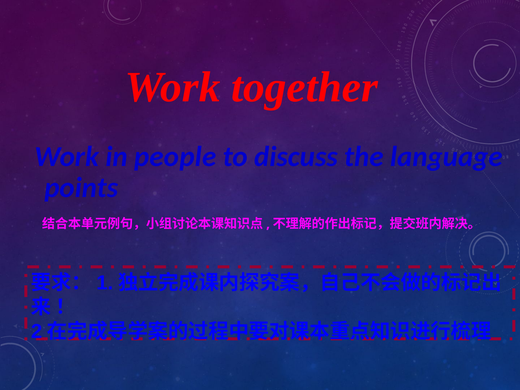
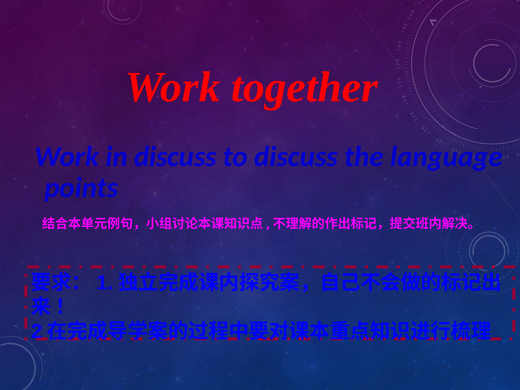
in people: people -> discuss (175, 157)
